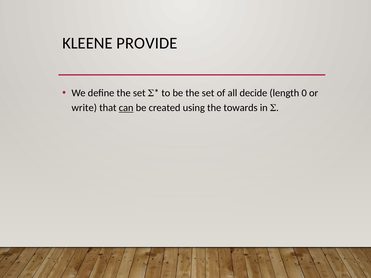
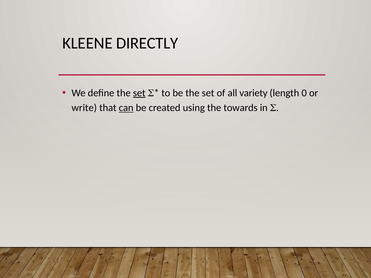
PROVIDE: PROVIDE -> DIRECTLY (147, 43)
set underline: none -> present (139, 93)
decide: decide -> variety (253, 93)
